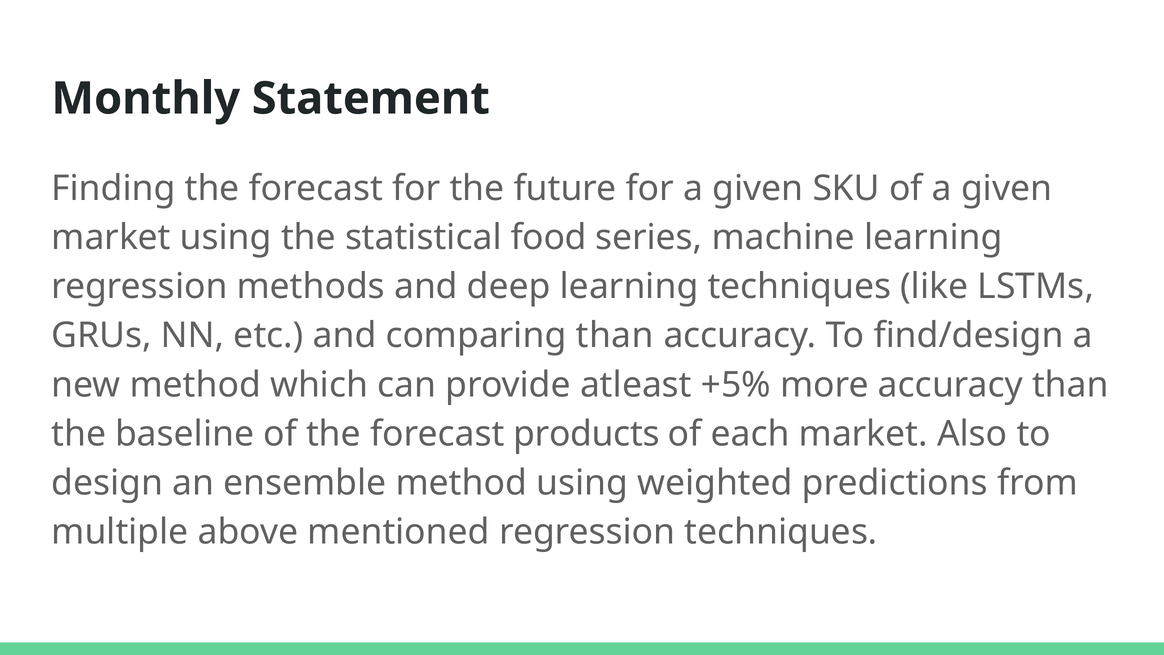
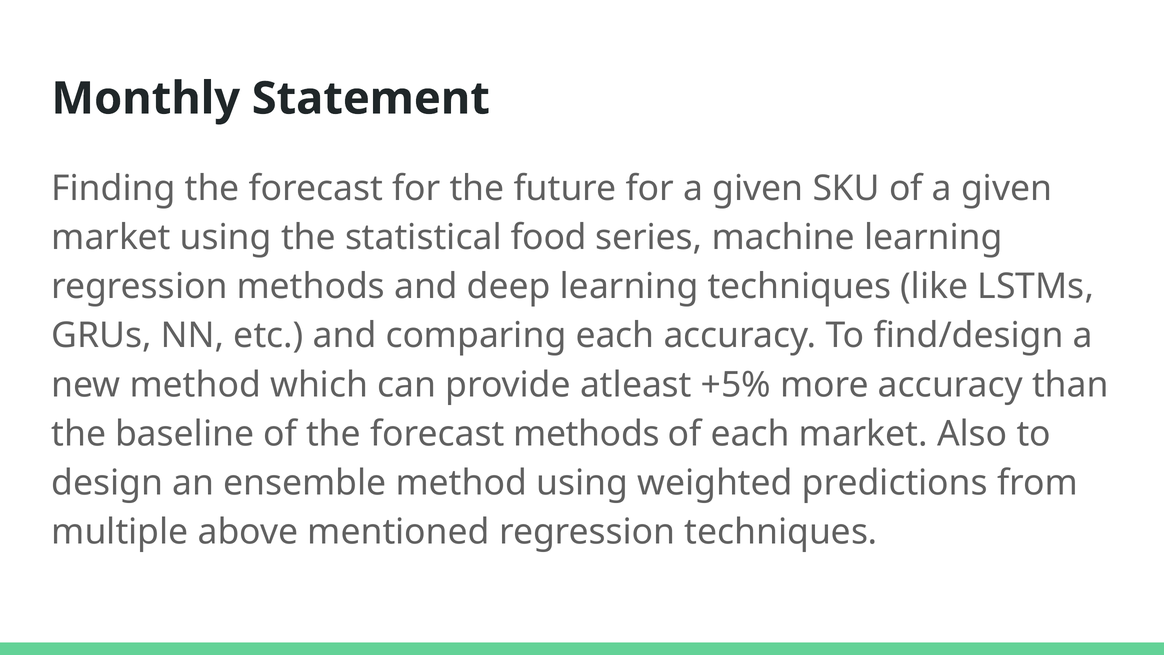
comparing than: than -> each (615, 336)
forecast products: products -> methods (586, 434)
